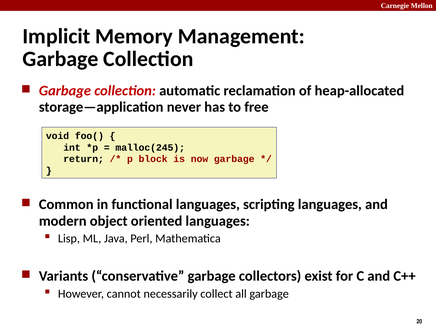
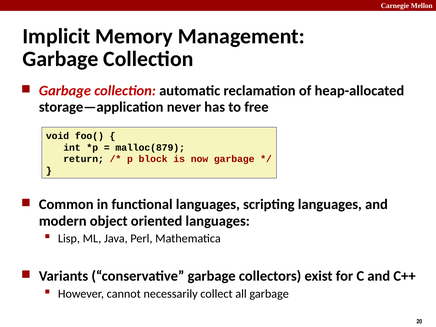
malloc(245: malloc(245 -> malloc(879 (150, 147)
